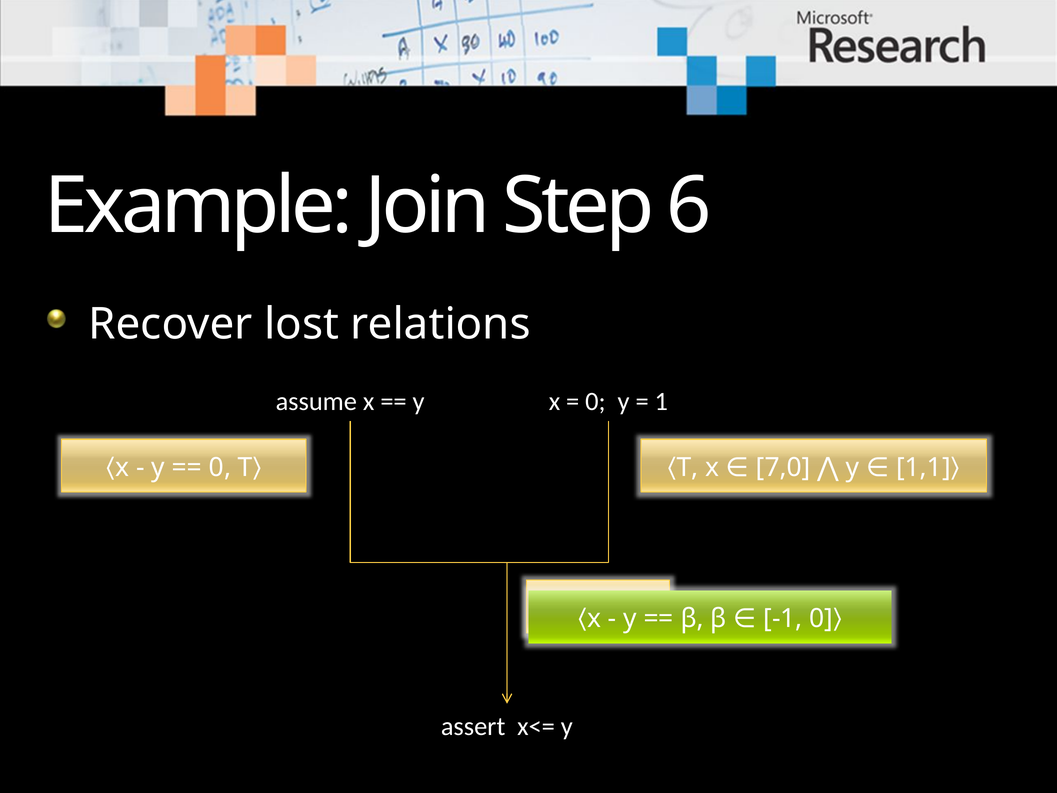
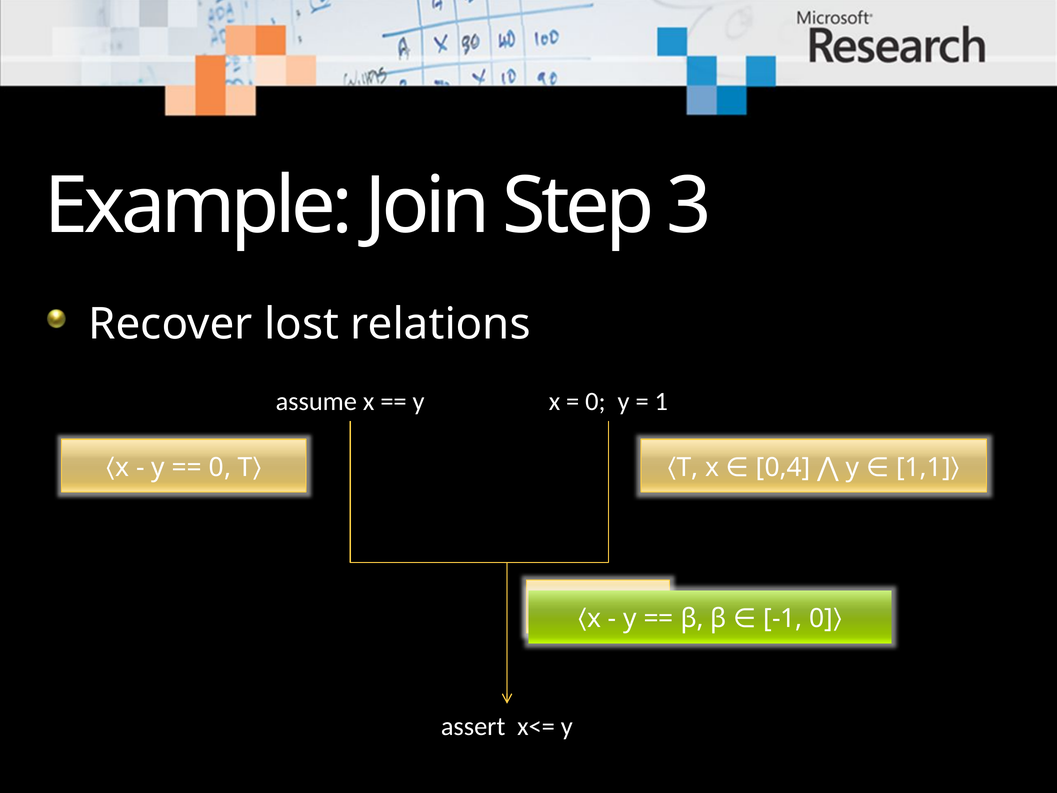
6: 6 -> 3 (689, 206)
7,0: 7,0 -> 0,4 (783, 467)
